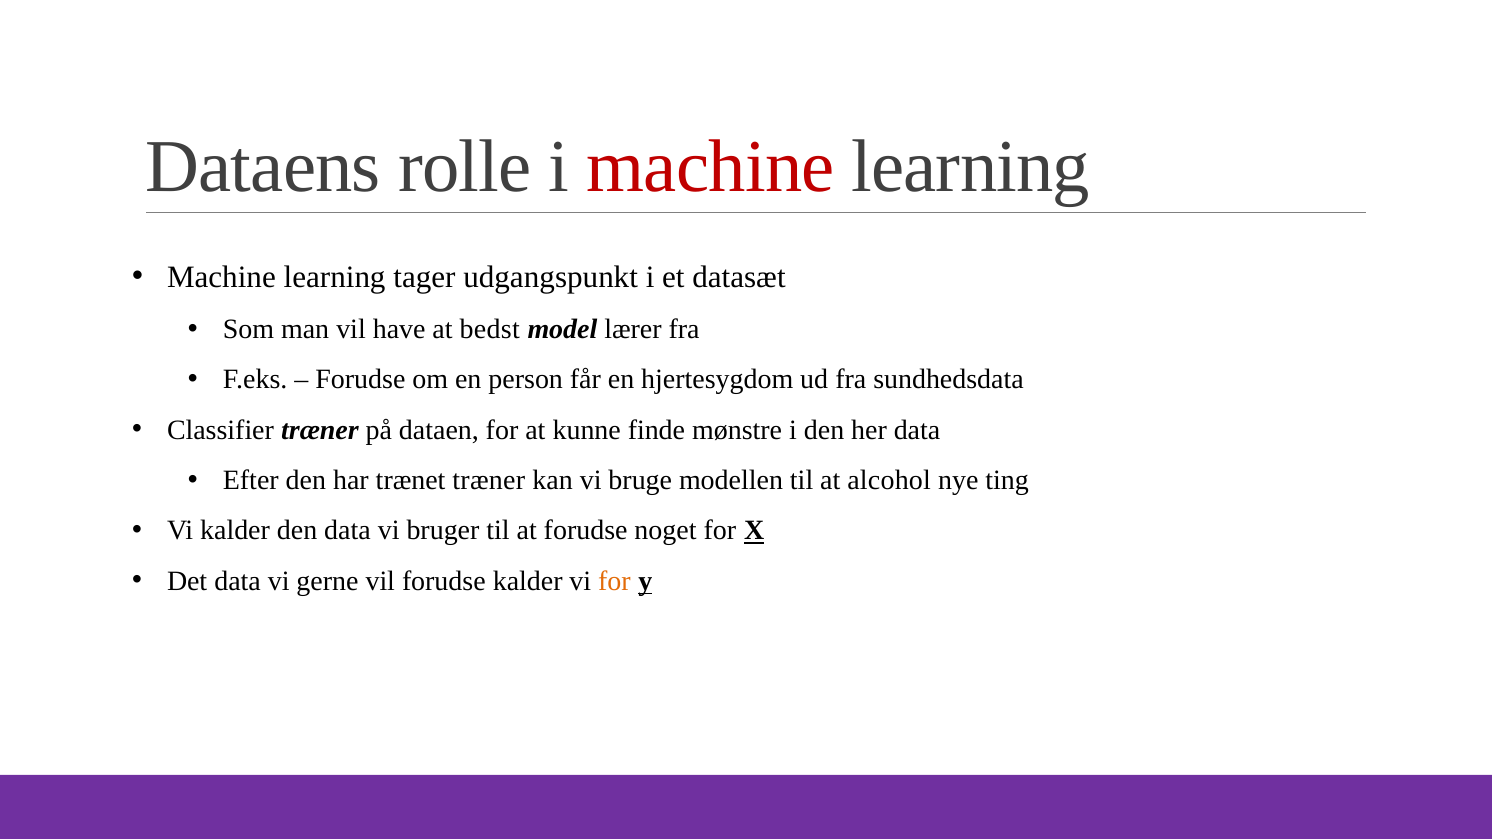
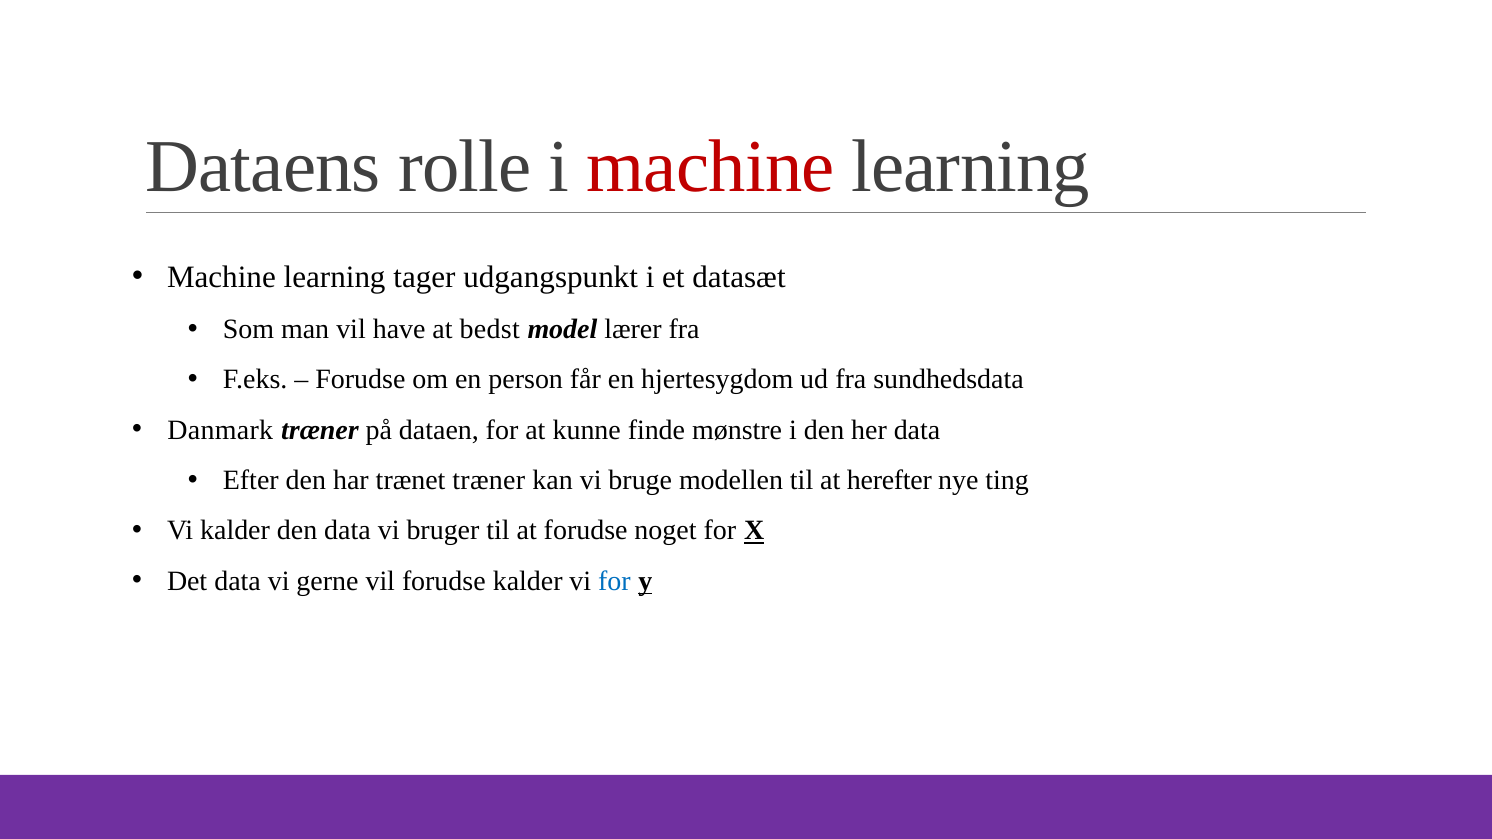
Classifier: Classifier -> Danmark (220, 430)
alcohol: alcohol -> herefter (889, 480)
for colour: orange -> blue (614, 581)
